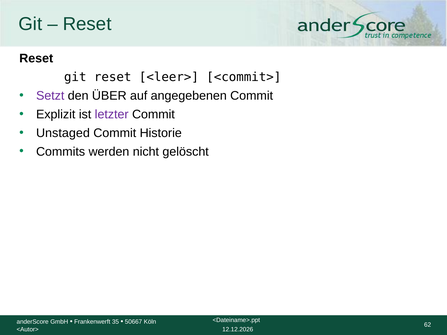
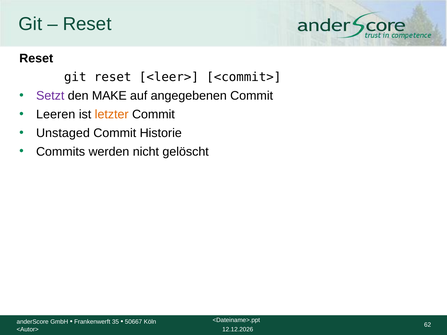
ÜBER: ÜBER -> MAKE (109, 96)
Explizit: Explizit -> Leeren (56, 114)
letzter colour: purple -> orange (112, 114)
